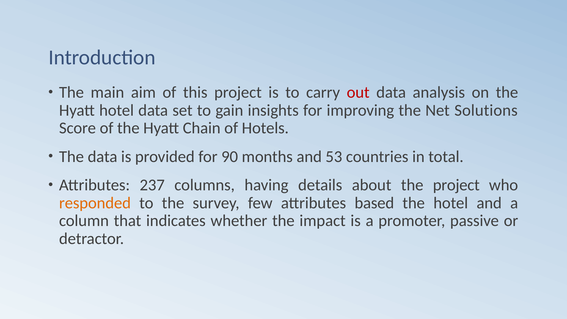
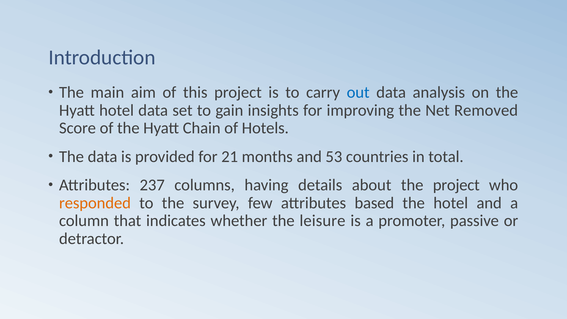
out colour: red -> blue (358, 92)
Solutions: Solutions -> Removed (486, 110)
90: 90 -> 21 (230, 157)
impact: impact -> leisure (322, 221)
